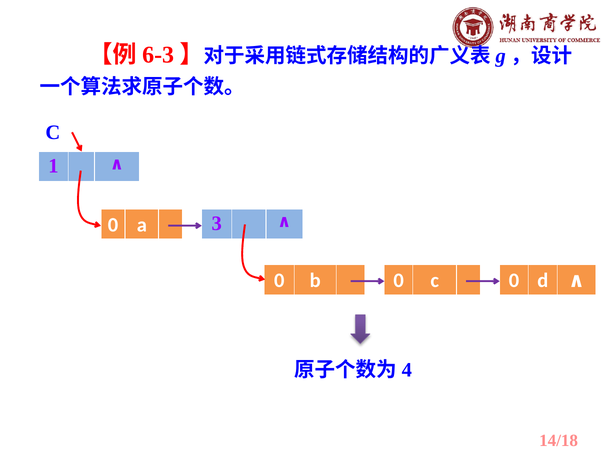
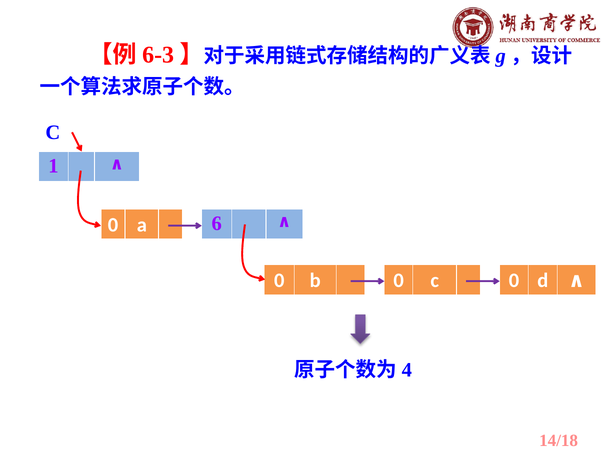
3: 3 -> 6 (217, 224)
